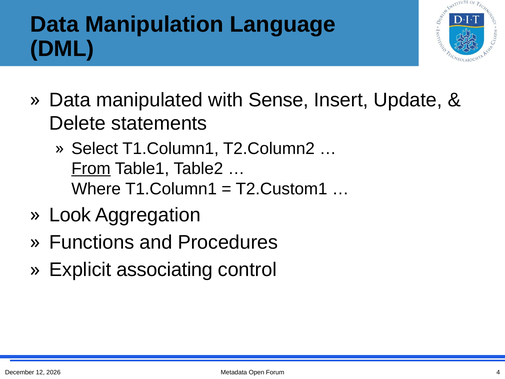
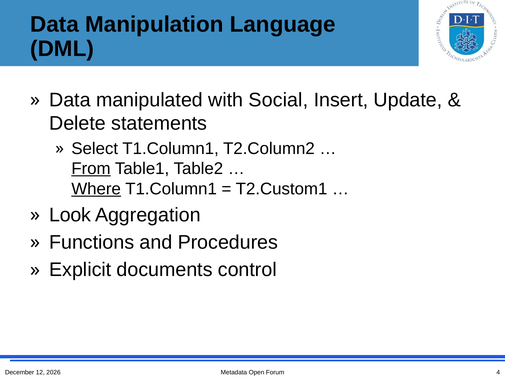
Sense: Sense -> Social (278, 100)
Where underline: none -> present (96, 189)
associating: associating -> documents (165, 270)
